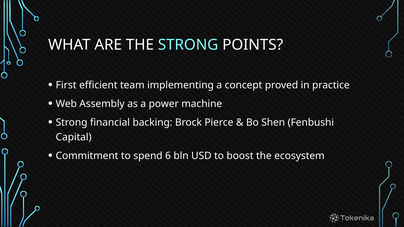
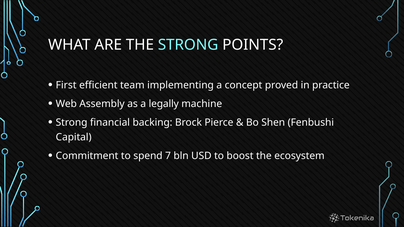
power: power -> legally (164, 104)
6: 6 -> 7 (168, 156)
